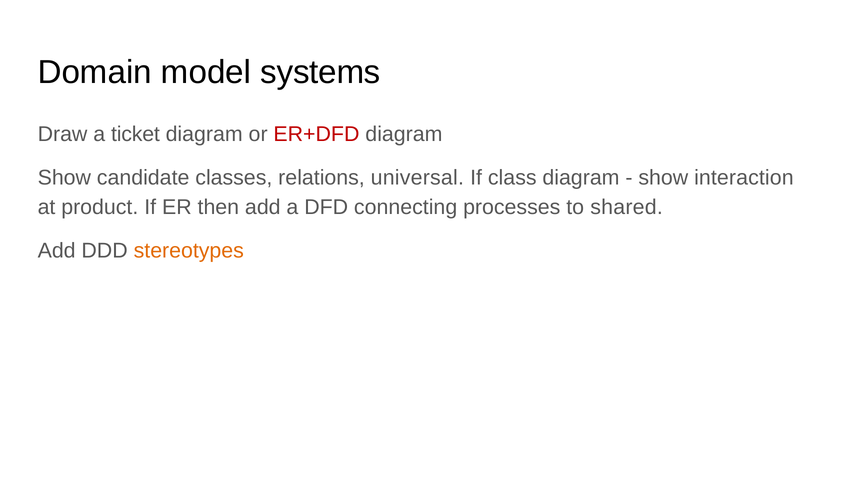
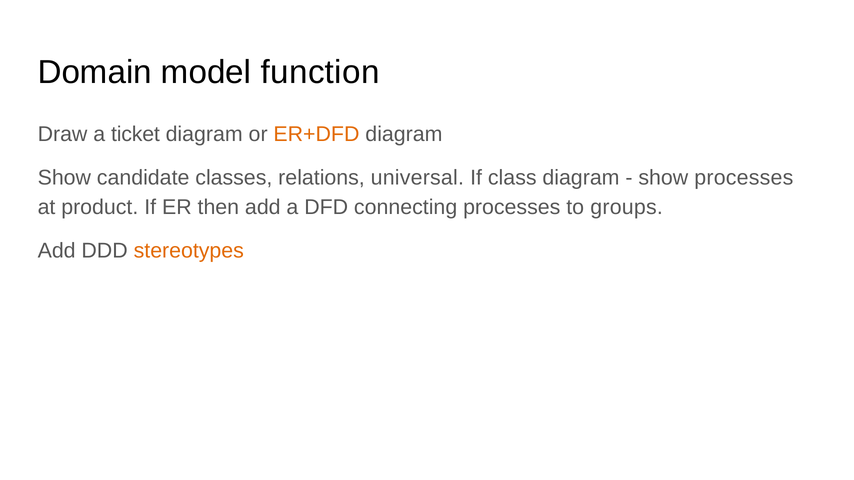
systems: systems -> function (320, 72)
ER+DFD colour: red -> orange (316, 134)
show interaction: interaction -> processes (744, 178)
shared: shared -> groups (627, 207)
